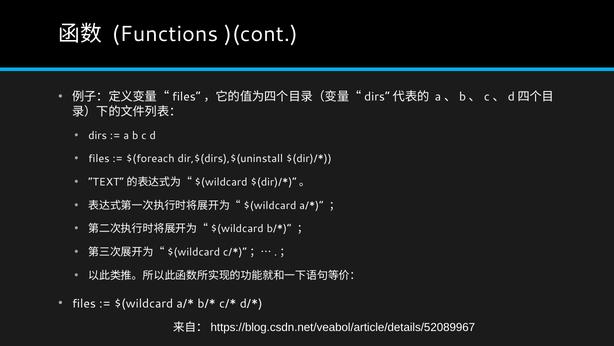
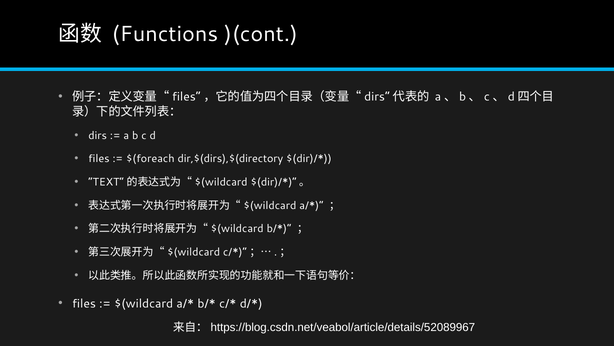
dir,$(dirs),$(uninstall: dir,$(dirs),$(uninstall -> dir,$(dirs),$(directory (230, 159)
